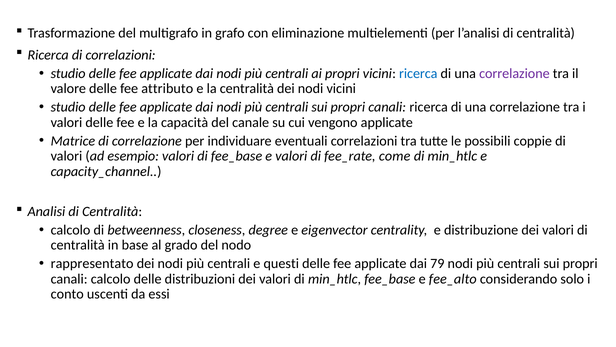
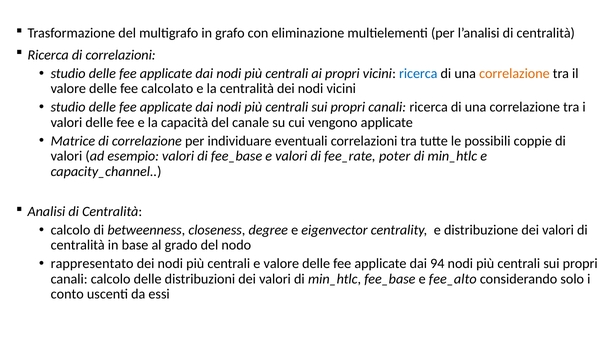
correlazione colour: purple -> orange (514, 73)
attributo: attributo -> calcolato (167, 89)
come: come -> poter (395, 156)
e questi: questi -> valore (281, 263)
79: 79 -> 94 (437, 263)
